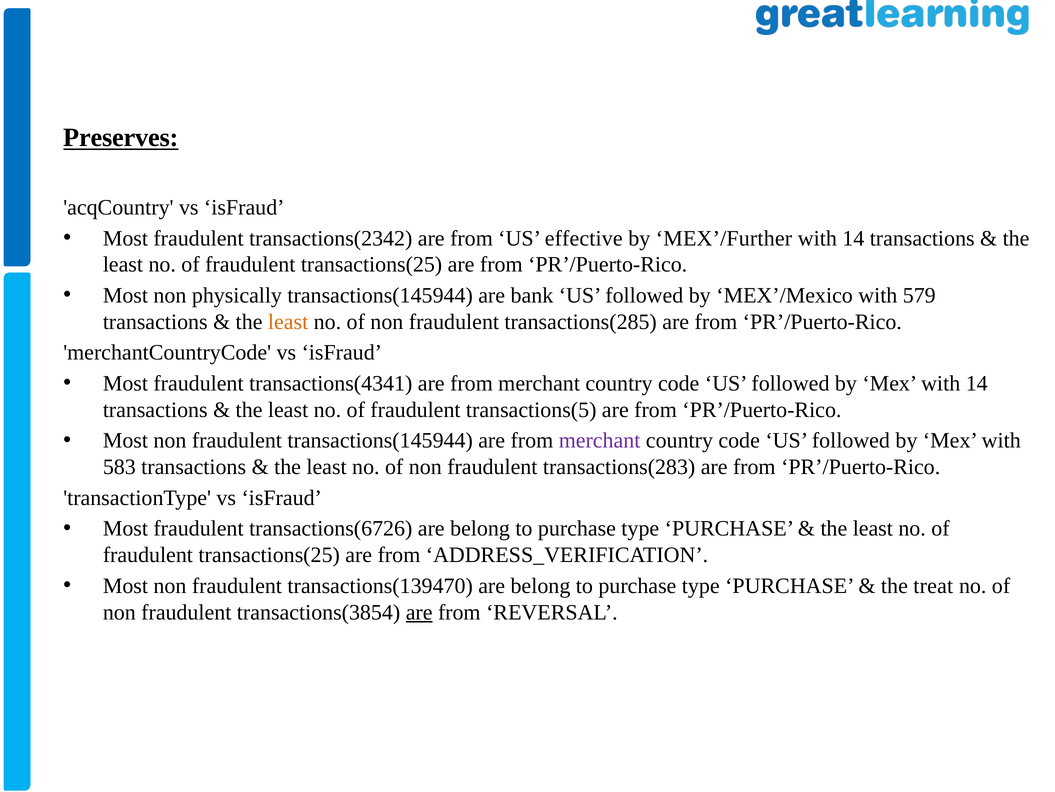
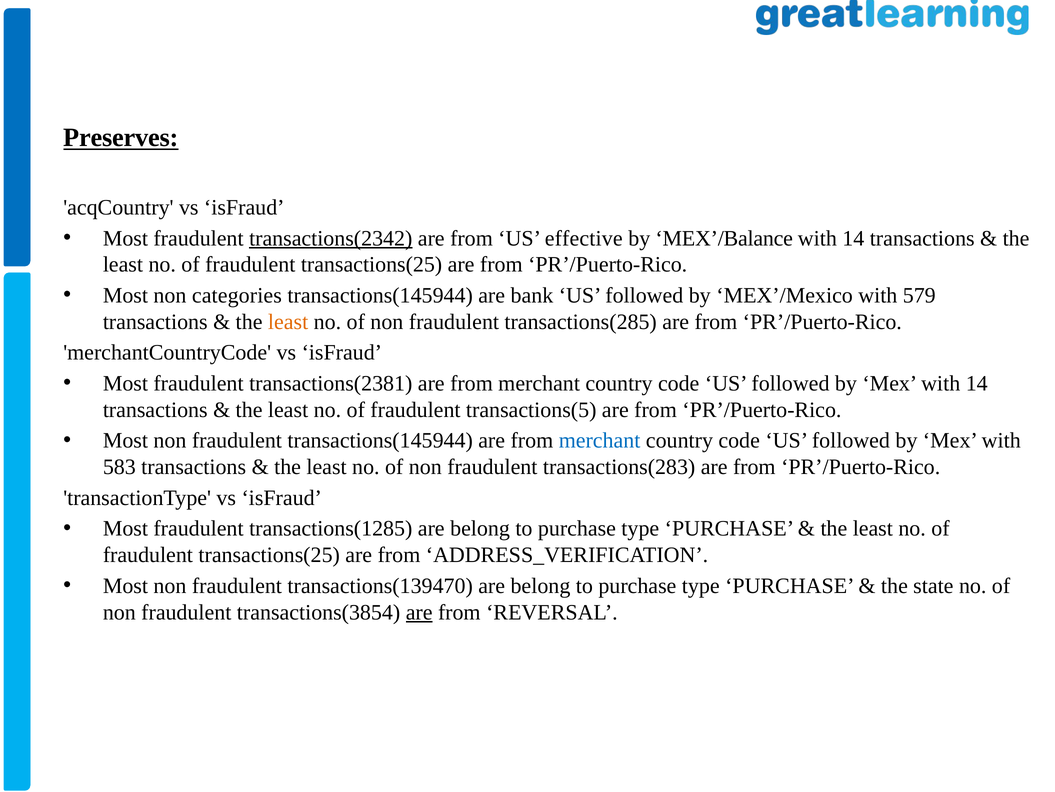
transactions(2342 underline: none -> present (331, 238)
MEX’/Further: MEX’/Further -> MEX’/Balance (724, 238)
physically: physically -> categories (237, 295)
transactions(4341: transactions(4341 -> transactions(2381 (331, 383)
merchant colour: purple -> blue (600, 440)
transactions(6726: transactions(6726 -> transactions(1285 (331, 528)
treat: treat -> state (933, 585)
